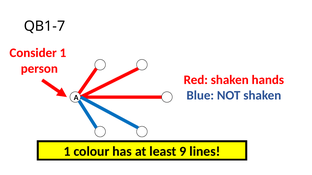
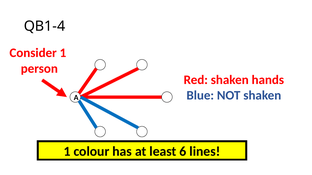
QB1-7: QB1-7 -> QB1-4 (44, 26)
9: 9 -> 6 (183, 152)
